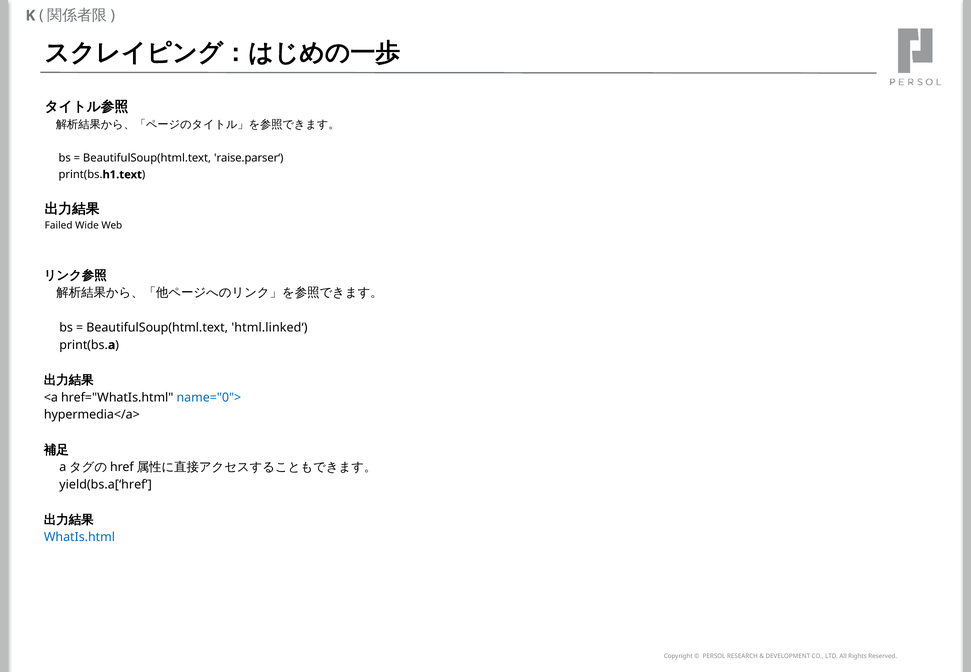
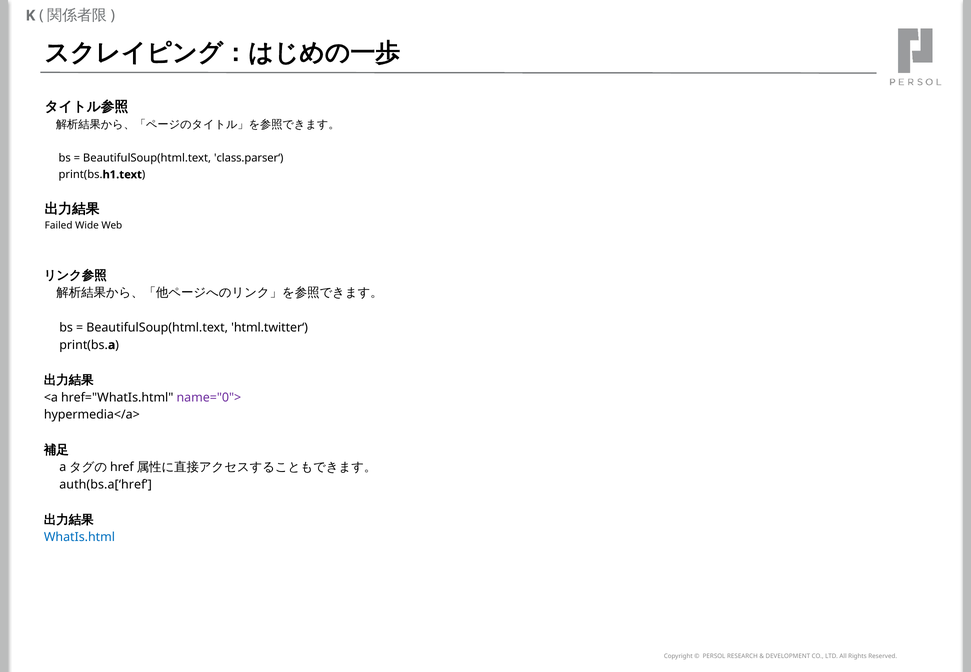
raise.parser‘: raise.parser‘ -> class.parser‘ (249, 158)
html.linked‘: html.linked‘ -> html.twitter‘ (270, 328)
name="0"> colour: blue -> purple (209, 398)
yield(bs.a[‘href: yield(bs.a[‘href -> auth(bs.a[‘href (106, 485)
